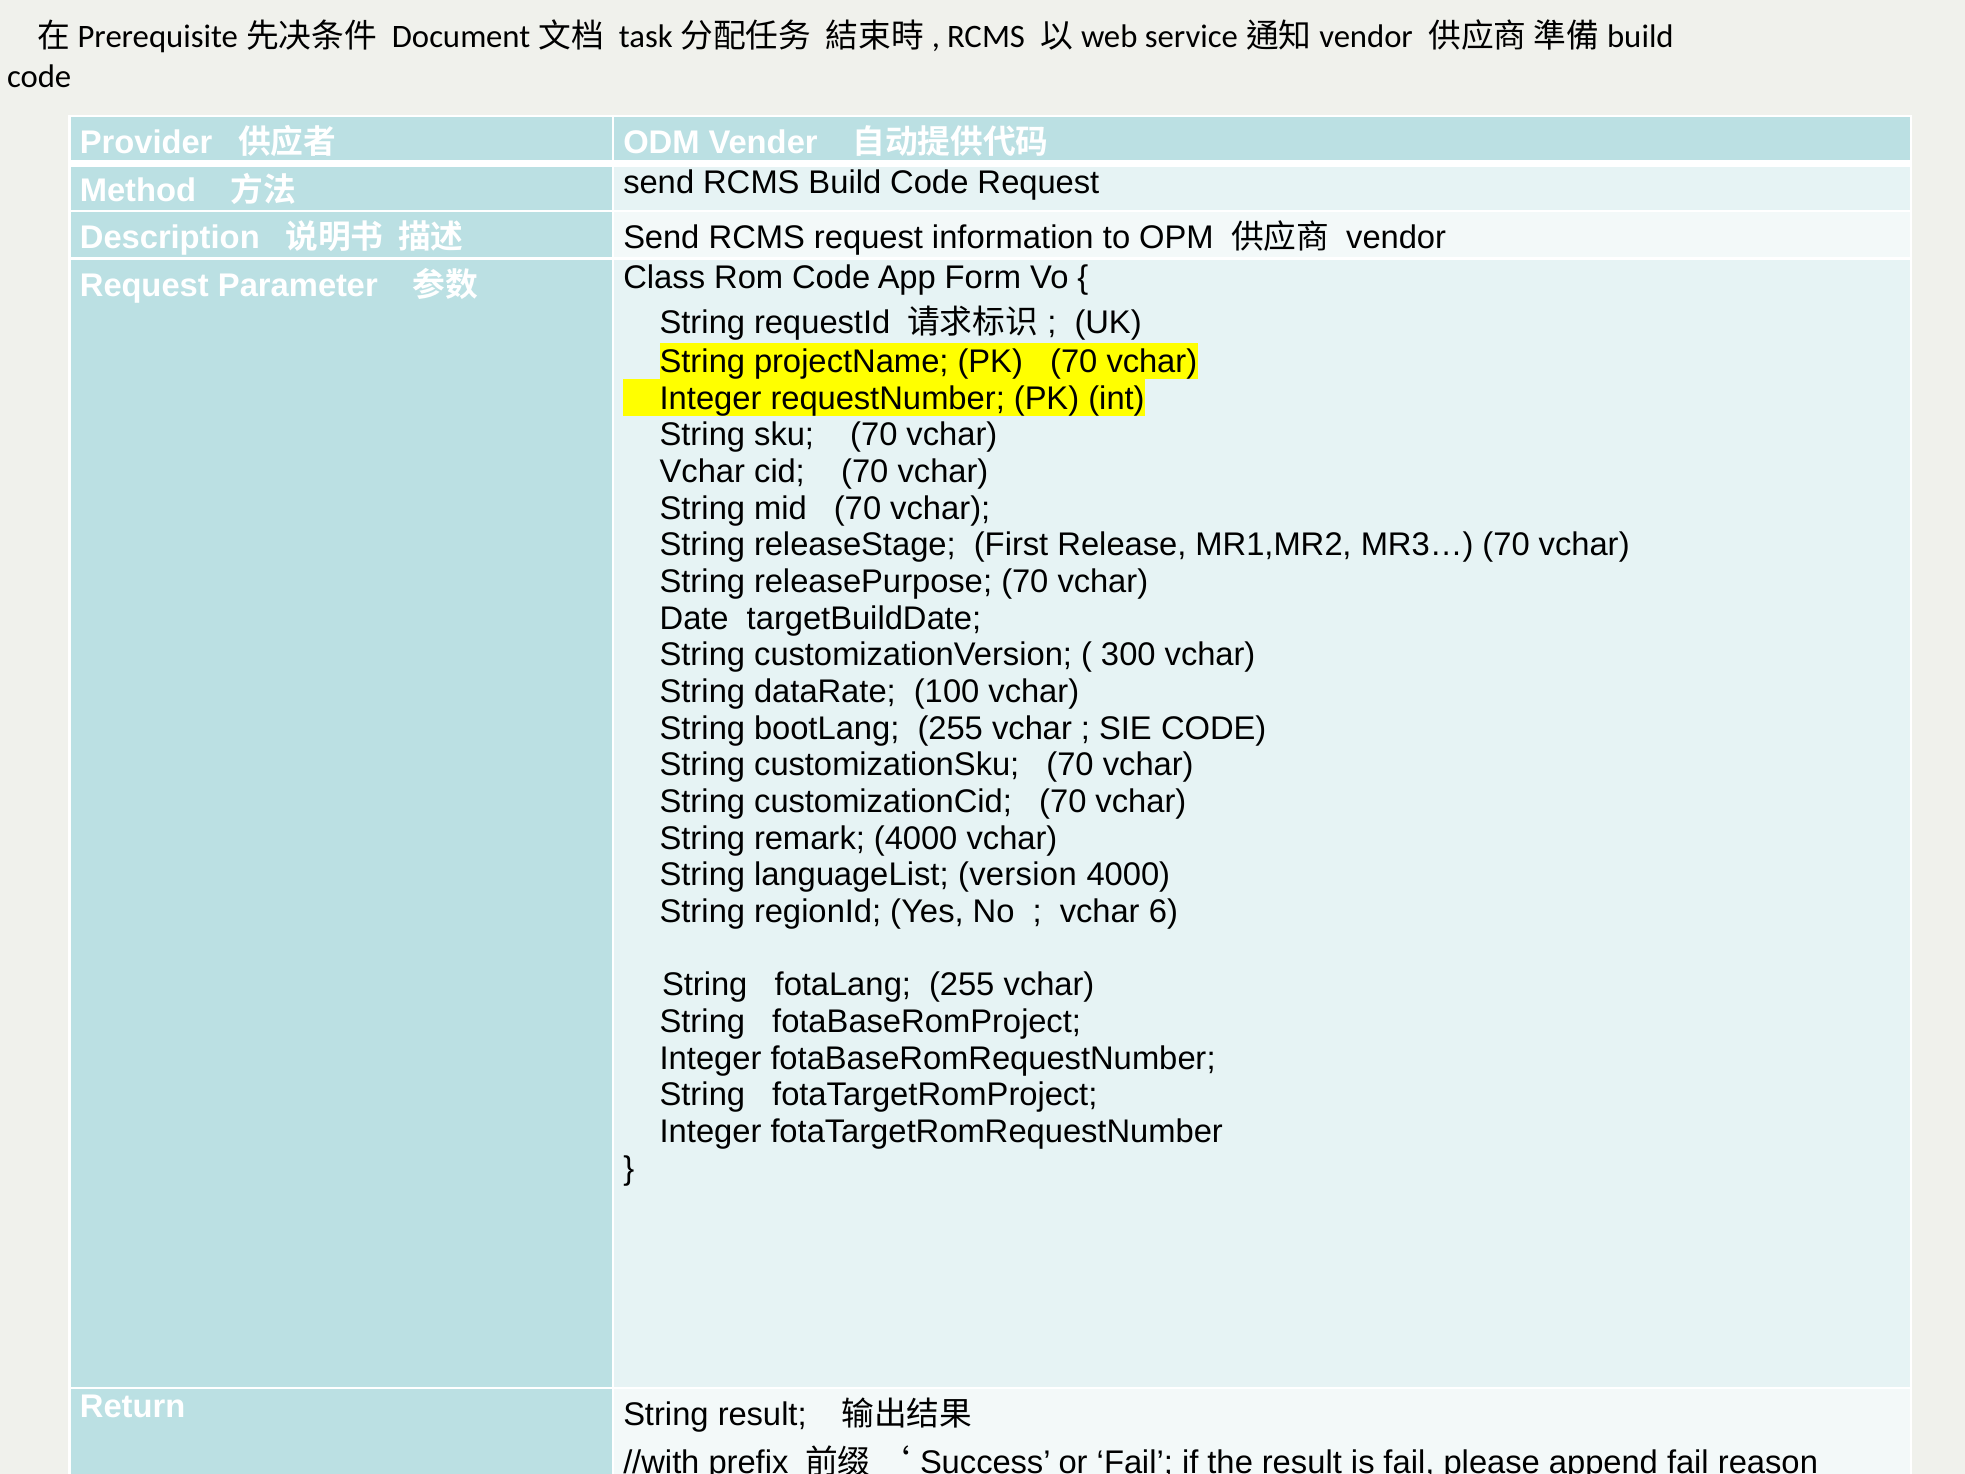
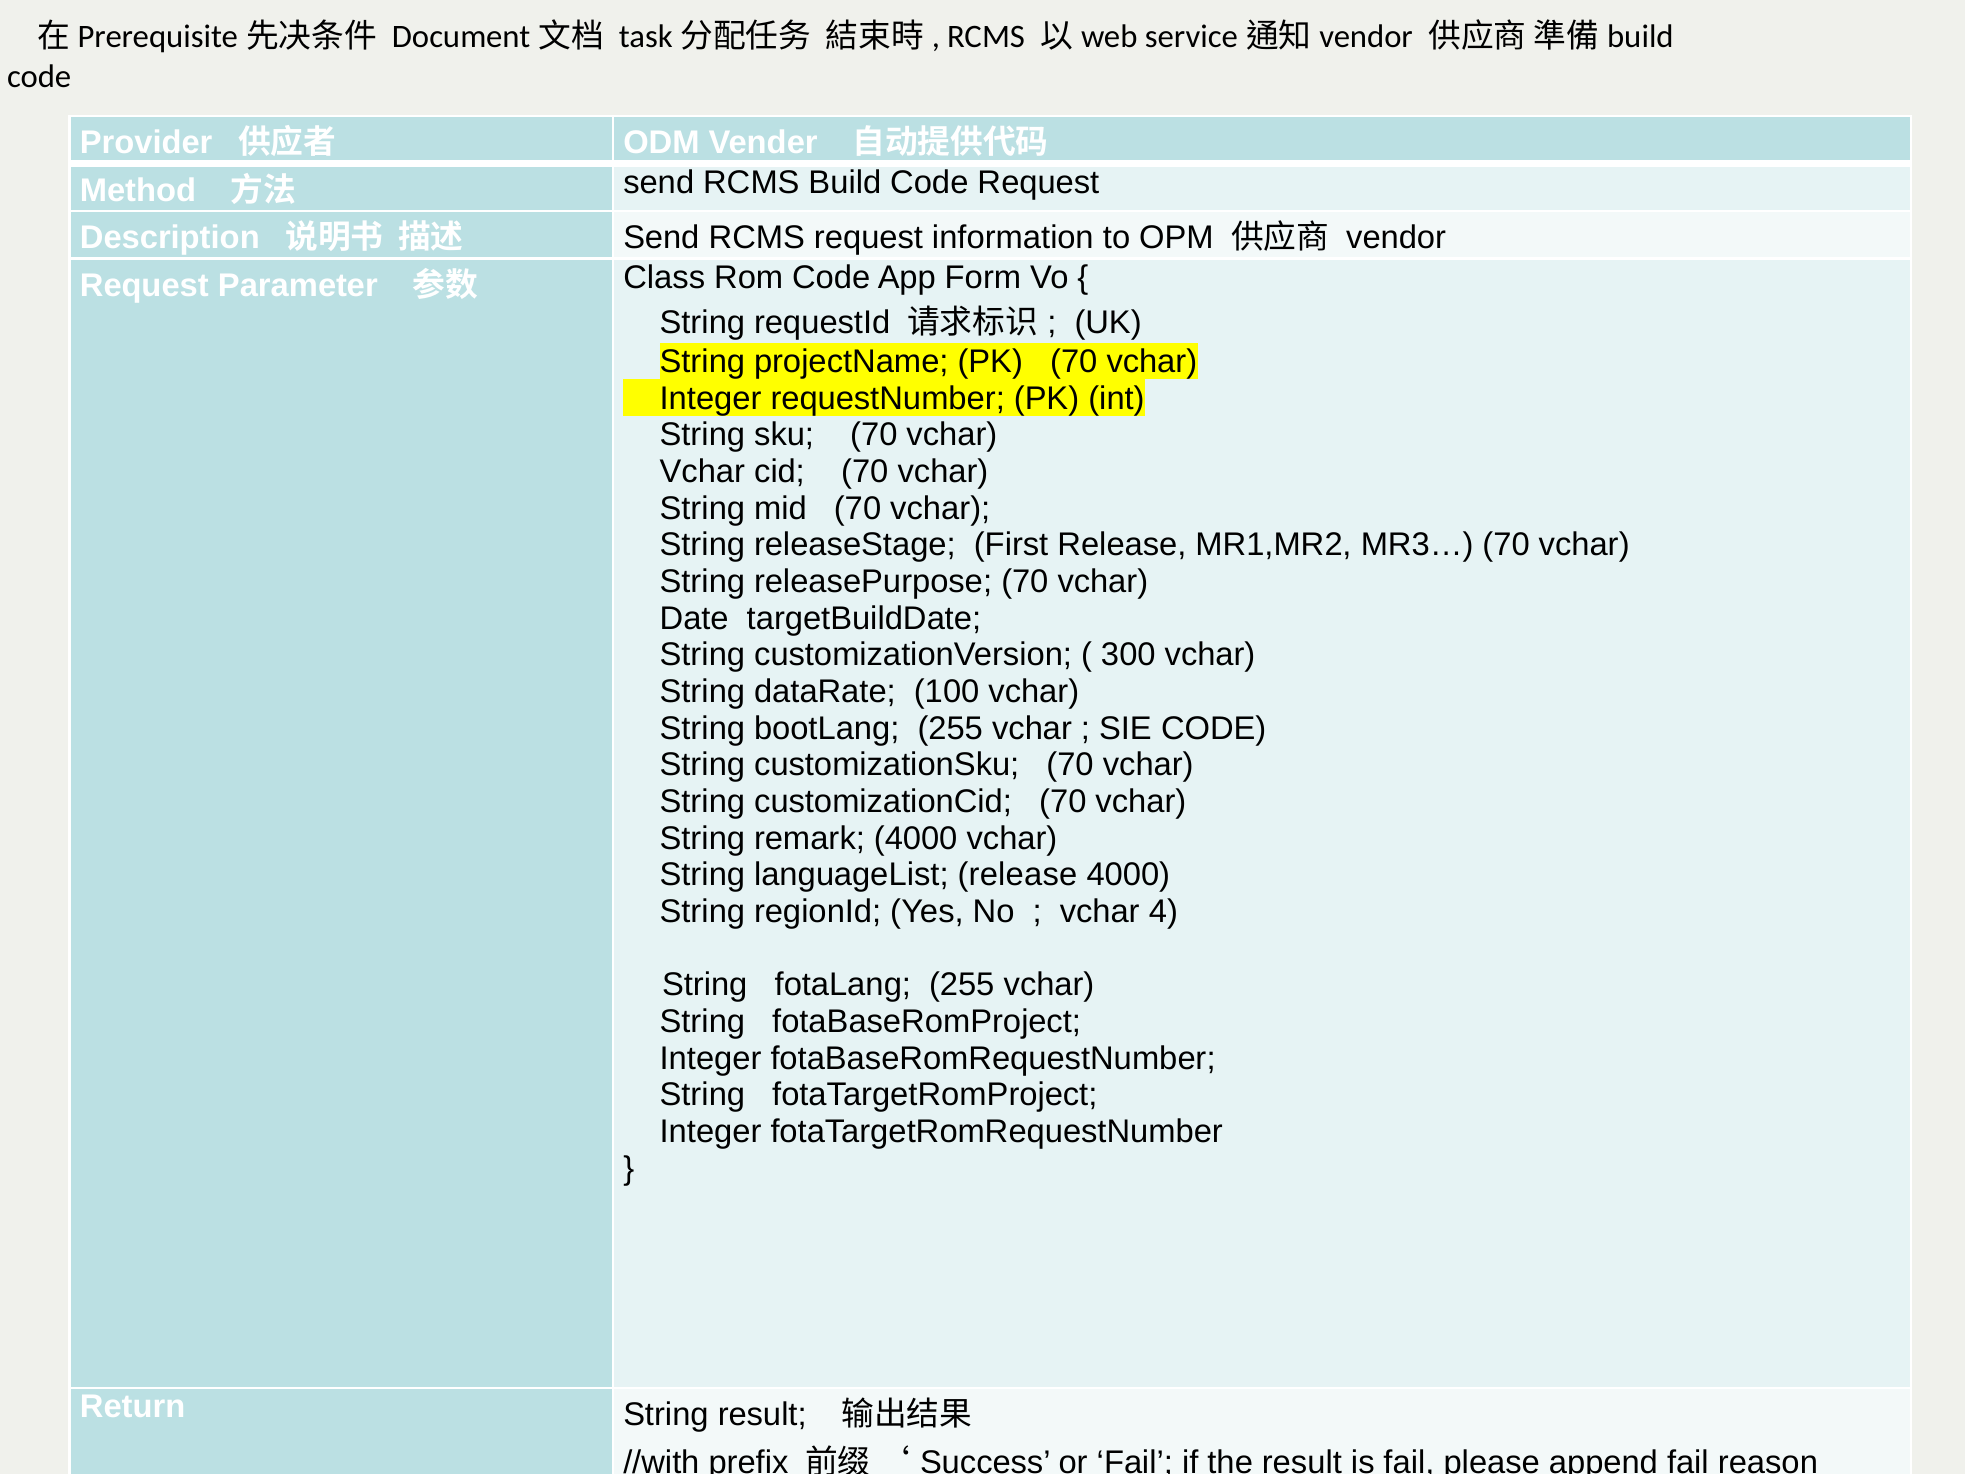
languageList version: version -> release (1017, 875)
6: 6 -> 4 (1163, 912)
